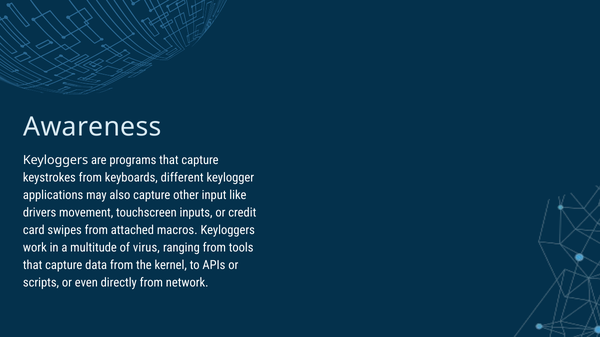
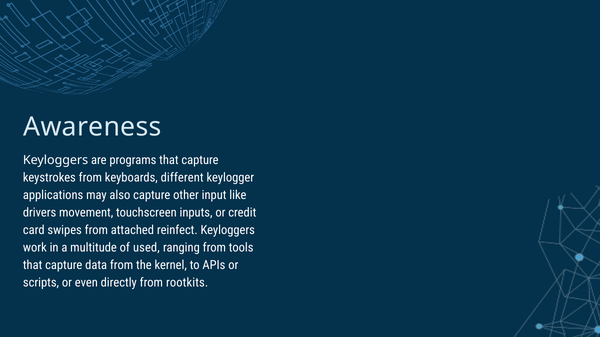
macros: macros -> reinfect (177, 231)
virus: virus -> used (146, 248)
network: network -> rootkits (187, 283)
